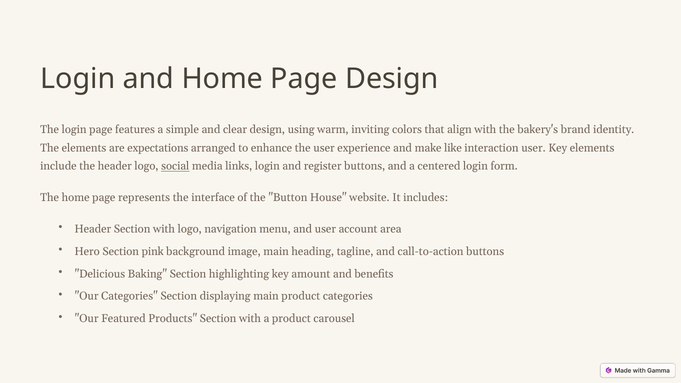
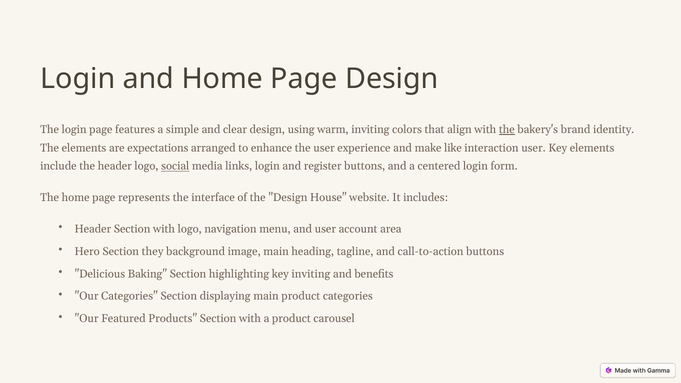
the underline: none -> present (507, 130)
the Button: Button -> Design (288, 198)
pink: pink -> they (153, 251)
key amount: amount -> inviting (311, 274)
